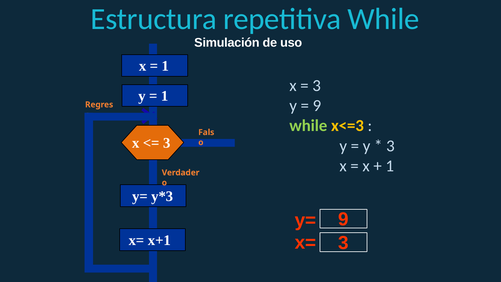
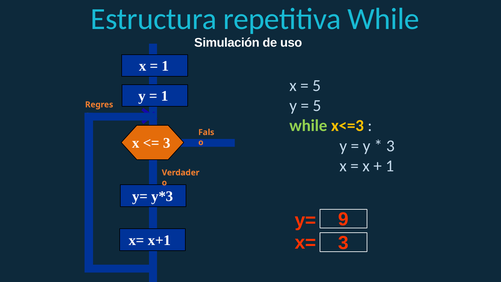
3: 3 -> 5 (317, 86)
9: 9 -> 5 (317, 106)
